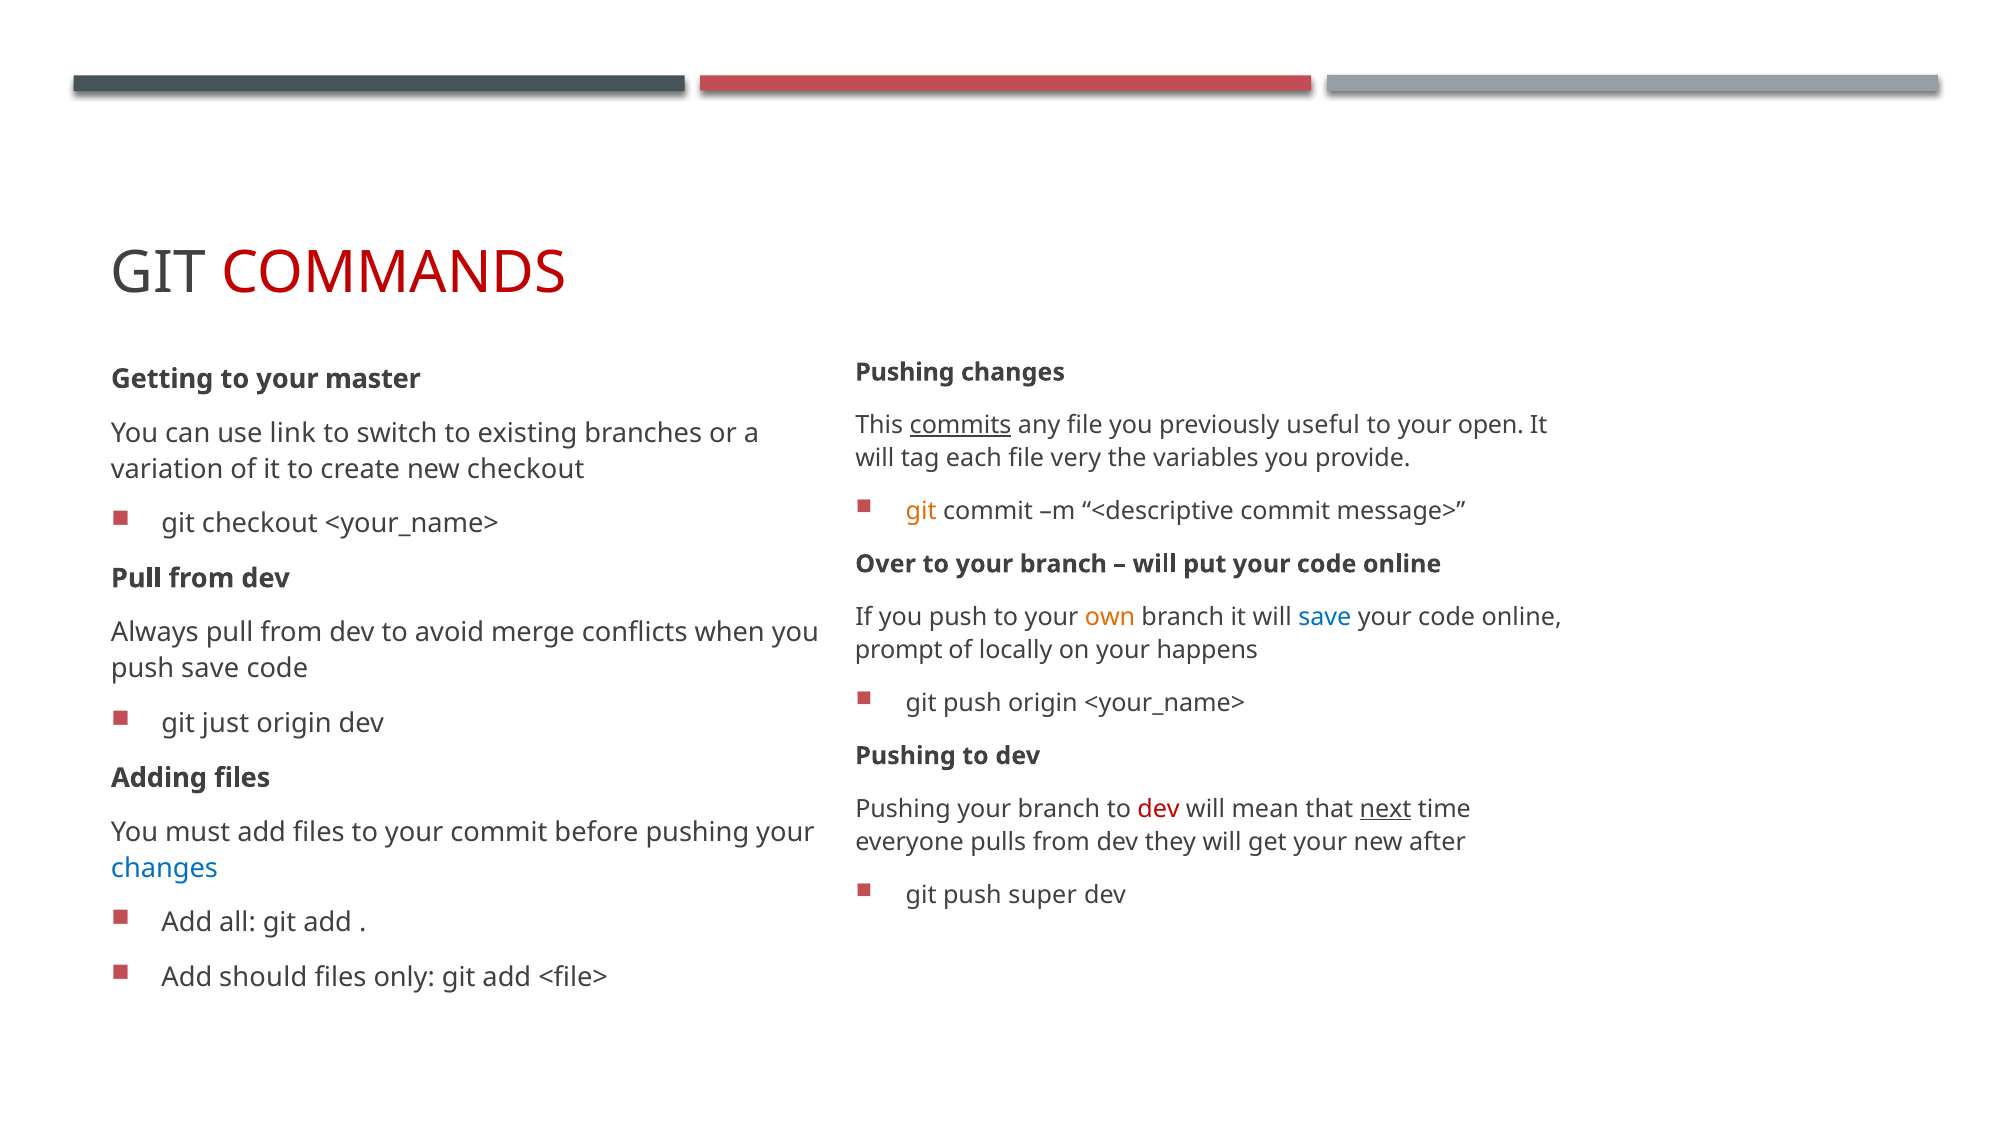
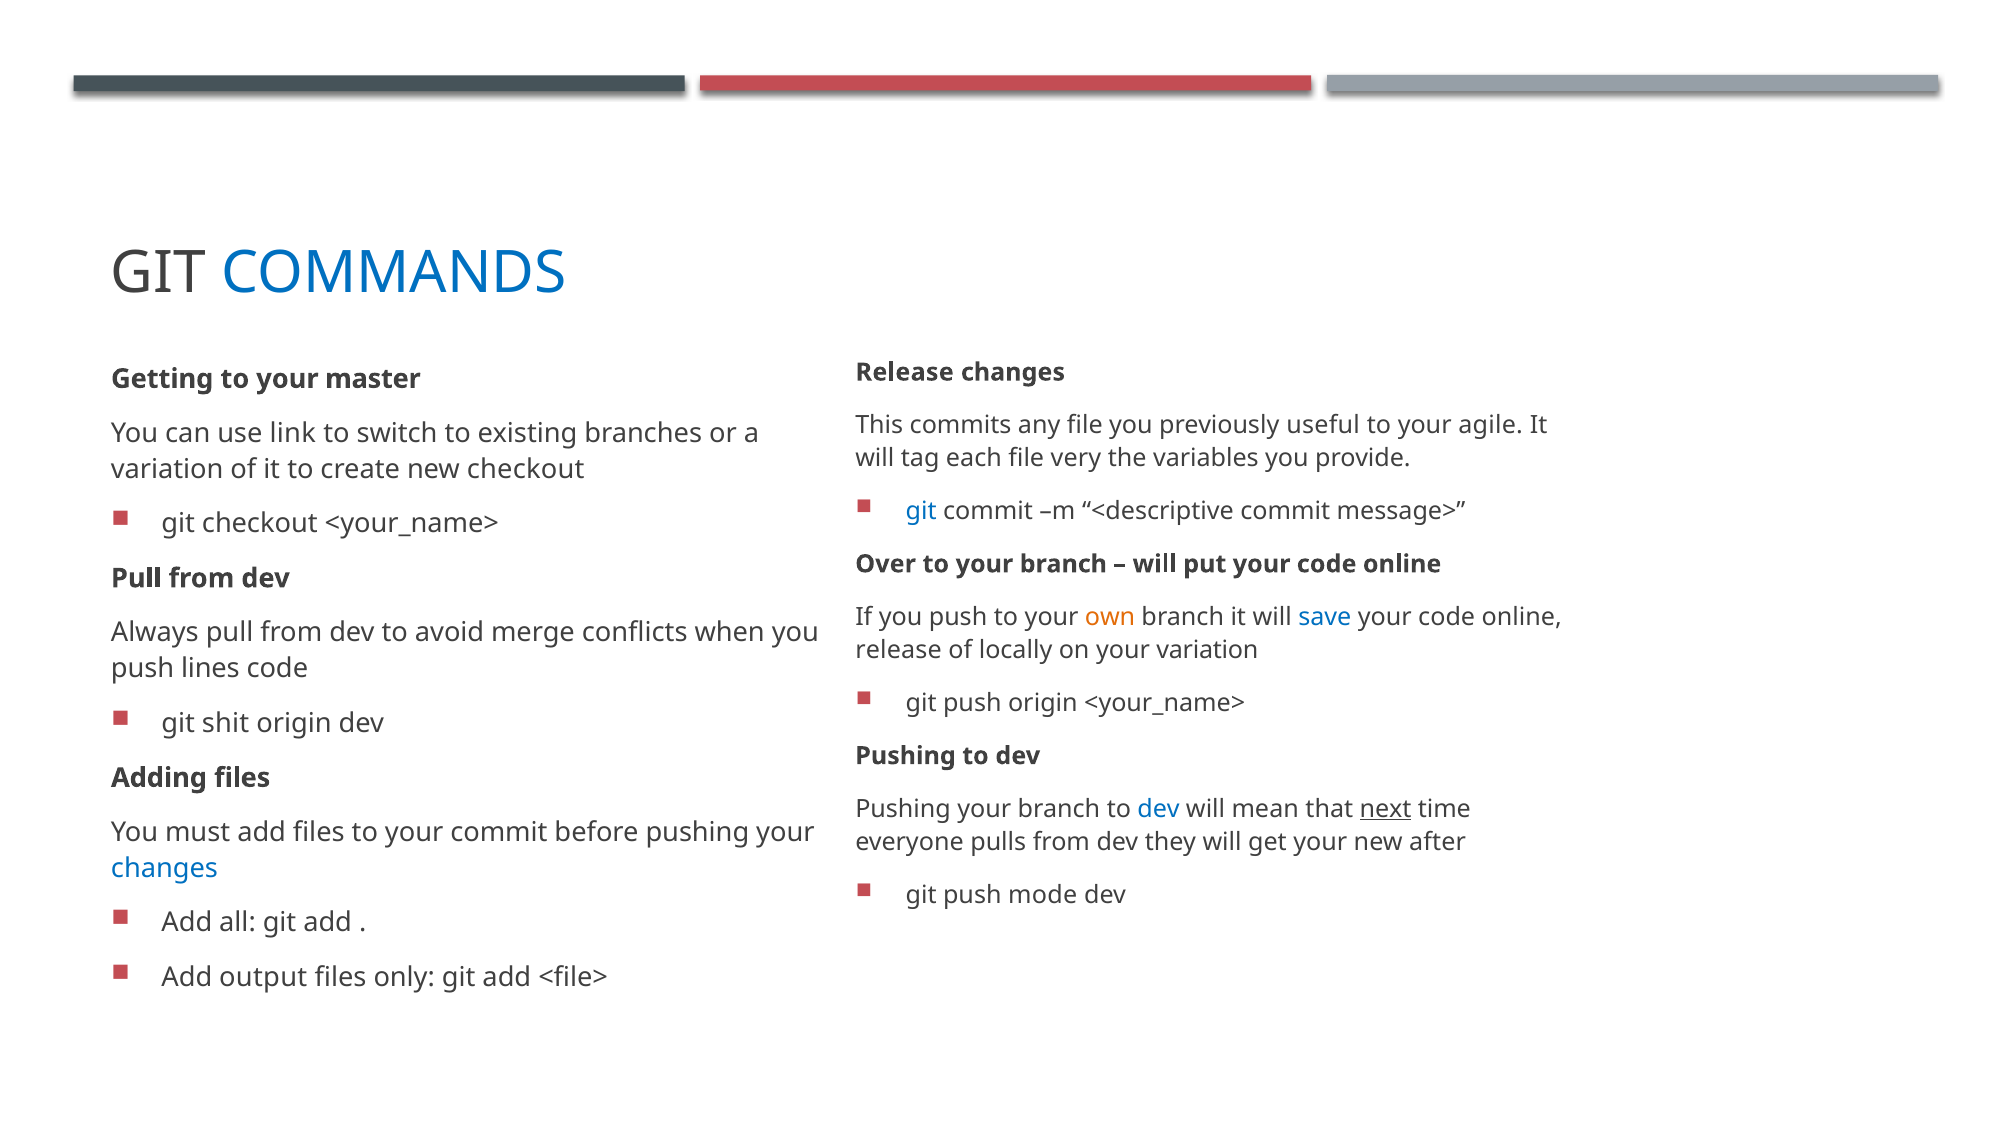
COMMANDS colour: red -> blue (394, 273)
Pushing: Pushing -> Release (905, 372)
commits underline: present -> none (961, 425)
open: open -> agile (1491, 425)
git colour: orange -> blue (921, 511)
prompt: prompt -> release (899, 650)
your happens: happens -> variation (1207, 650)
push save: save -> lines (210, 669)
just: just -> shit (226, 723)
dev colour: red -> blue (1159, 809)
super: super -> mode (1043, 895)
should: should -> output (263, 977)
